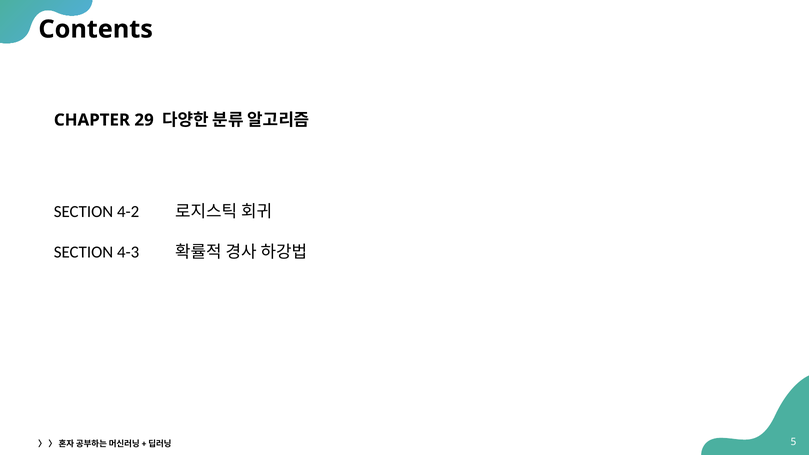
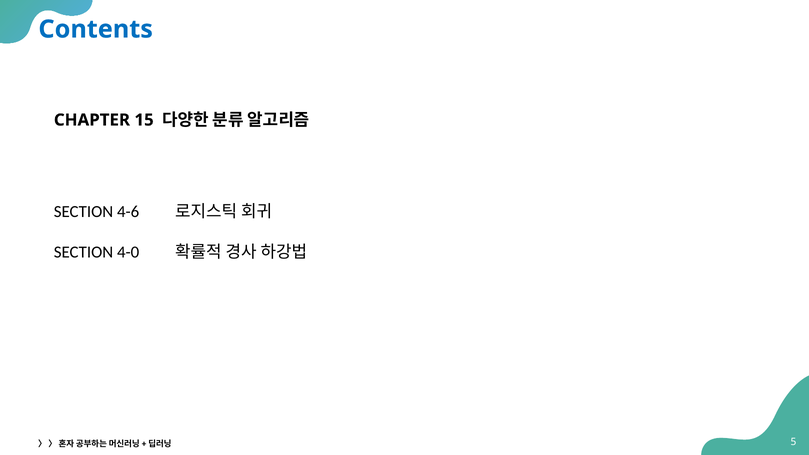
Contents colour: black -> blue (96, 29)
29: 29 -> 15 (144, 120)
4-2: 4-2 -> 4-6 (128, 212)
4-3: 4-3 -> 4-0 (128, 252)
